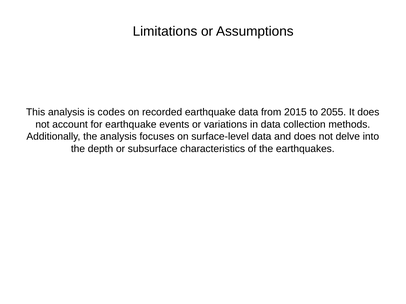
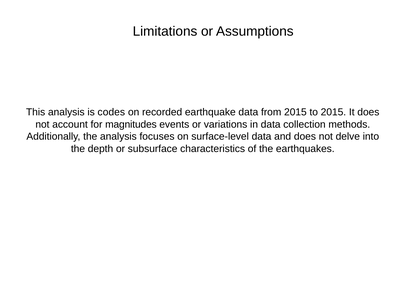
to 2055: 2055 -> 2015 (333, 112)
for earthquake: earthquake -> magnitudes (131, 125)
